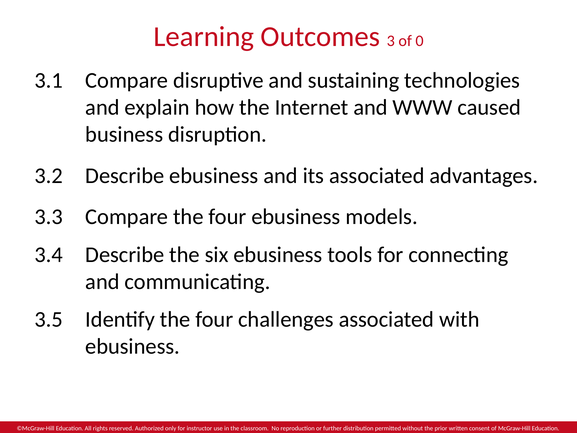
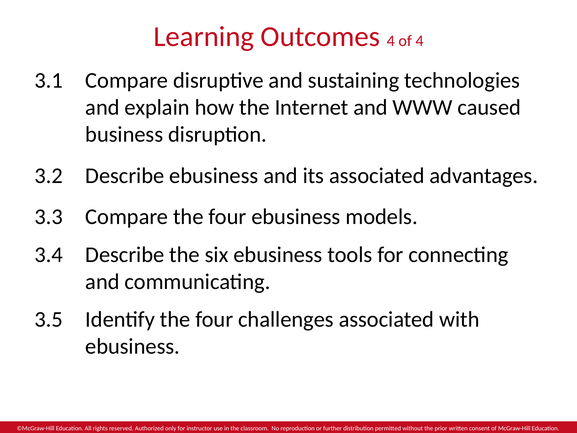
Outcomes 3: 3 -> 4 (391, 41)
of 0: 0 -> 4 (420, 41)
